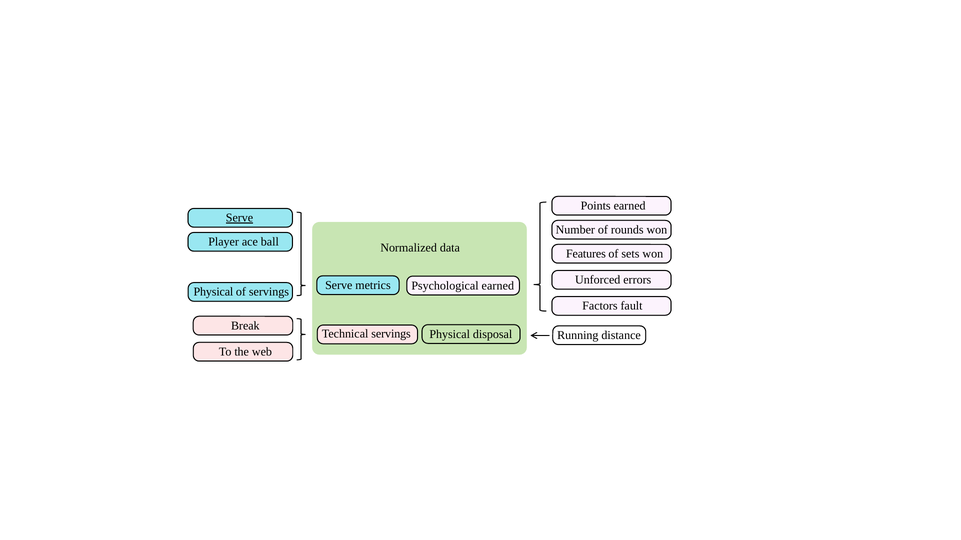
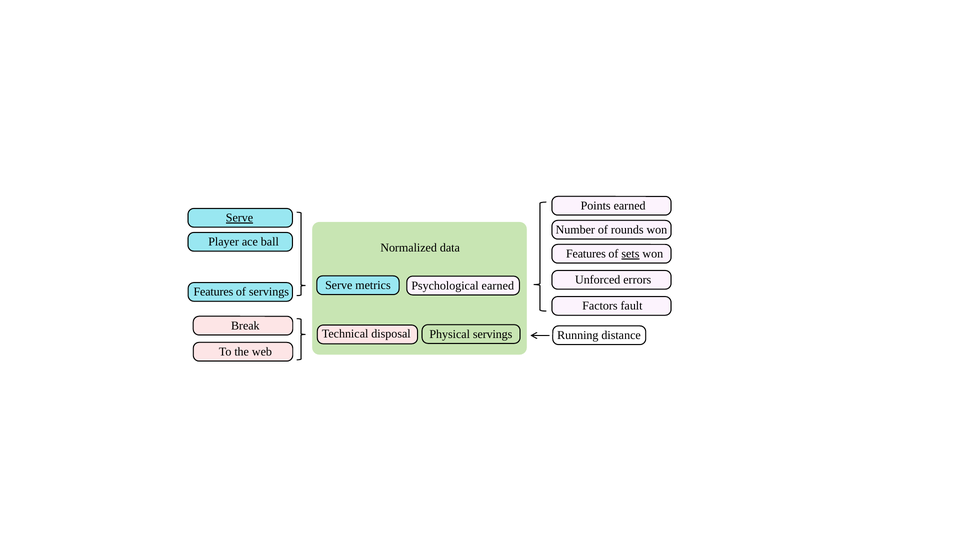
sets underline: none -> present (630, 254)
Physical: Physical -> Features (213, 292)
Technical servings: servings -> disposal (391, 334)
Physical disposal: disposal -> servings (493, 335)
